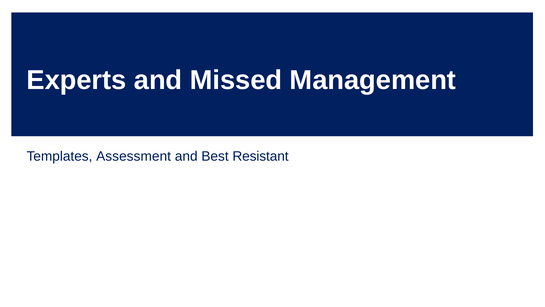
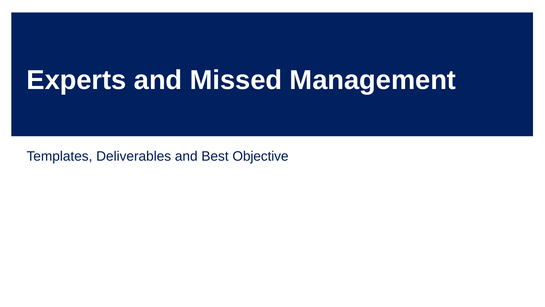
Assessment: Assessment -> Deliverables (134, 156)
Resistant: Resistant -> Objective (260, 156)
